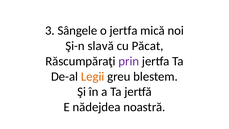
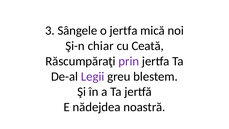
slavă: slavă -> chiar (101, 46)
Păcat: Păcat -> Ceată (148, 46)
Legii colour: orange -> purple (93, 76)
